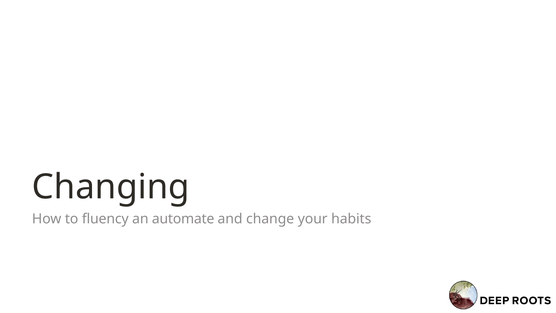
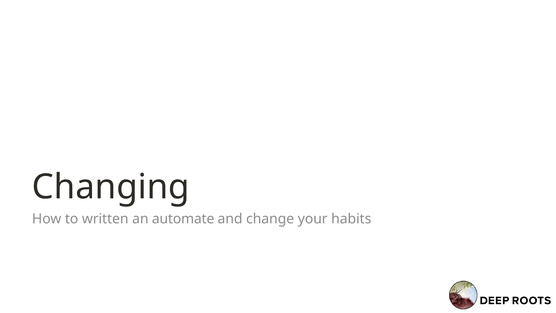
fluency: fluency -> written (105, 219)
